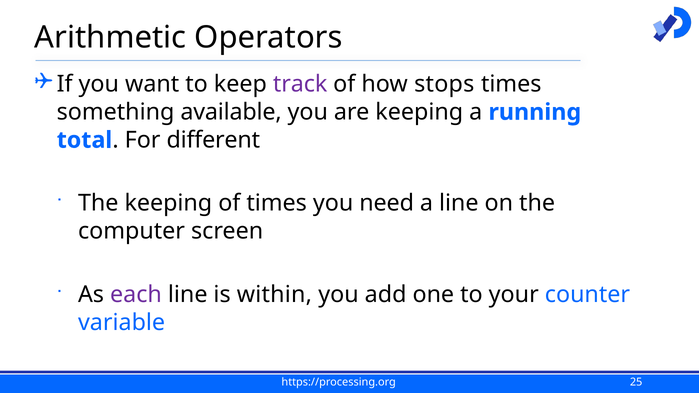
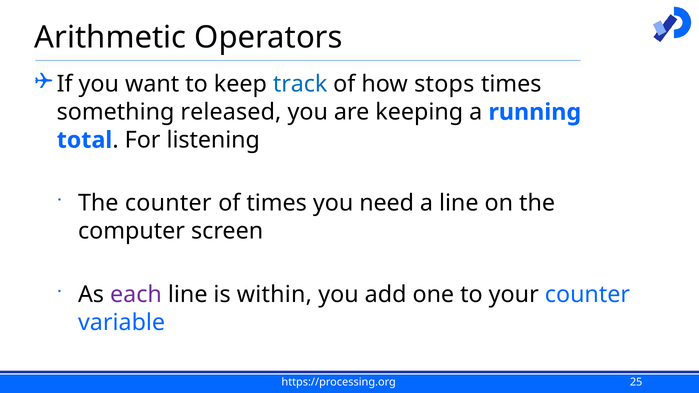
track colour: purple -> blue (300, 84)
available: available -> released (231, 112)
different: different -> listening (213, 140)
The keeping: keeping -> counter (168, 203)
